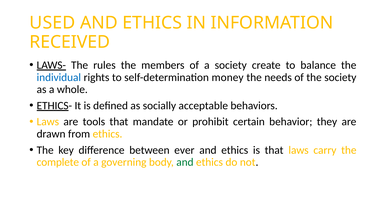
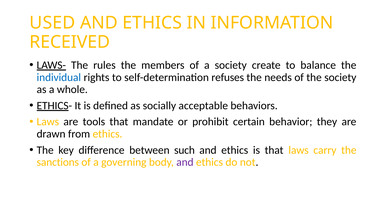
money: money -> refuses (228, 77)
ever: ever -> such (184, 150)
complete: complete -> sanctions (58, 162)
and colour: green -> purple (185, 162)
